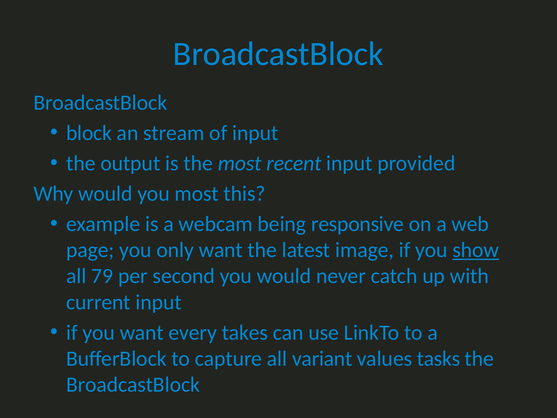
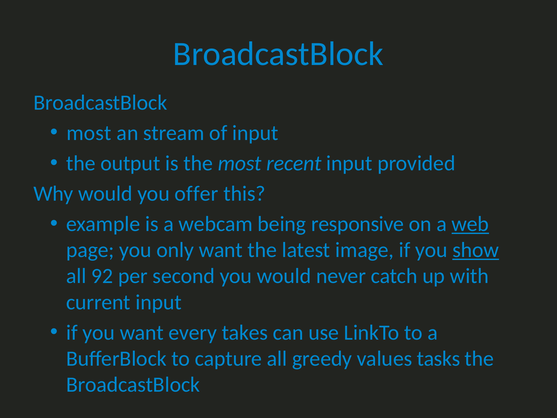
block: block -> most (89, 133)
you most: most -> offer (197, 194)
web underline: none -> present (470, 224)
79: 79 -> 92 (102, 276)
variant: variant -> greedy (322, 358)
